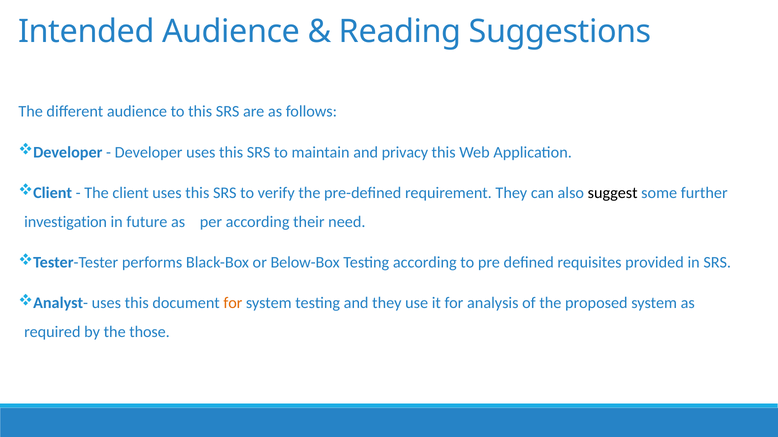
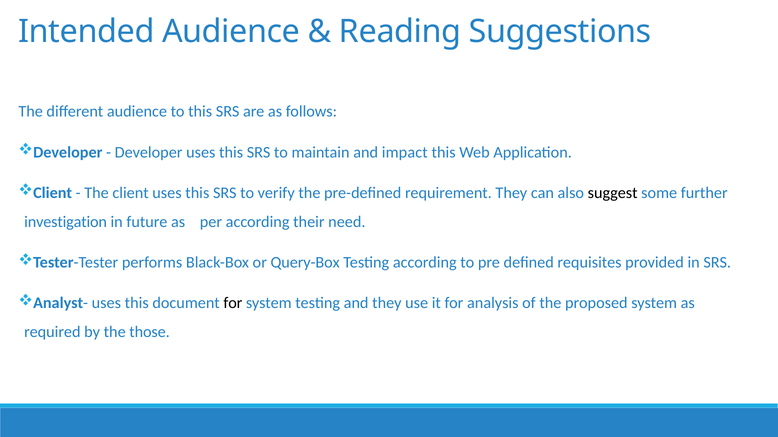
privacy: privacy -> impact (405, 152)
Below-Box: Below-Box -> Query-Box (305, 263)
for colour: orange -> black (233, 303)
